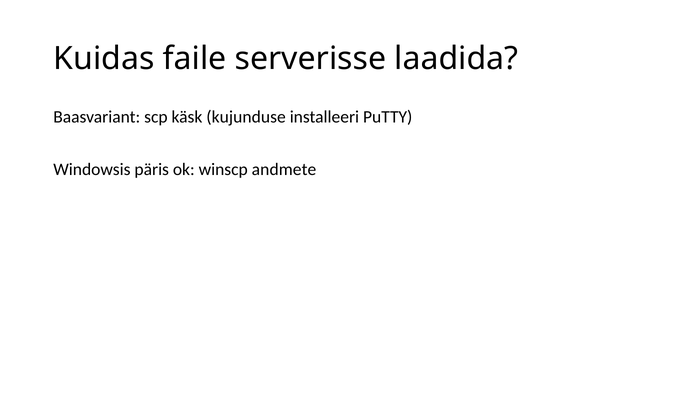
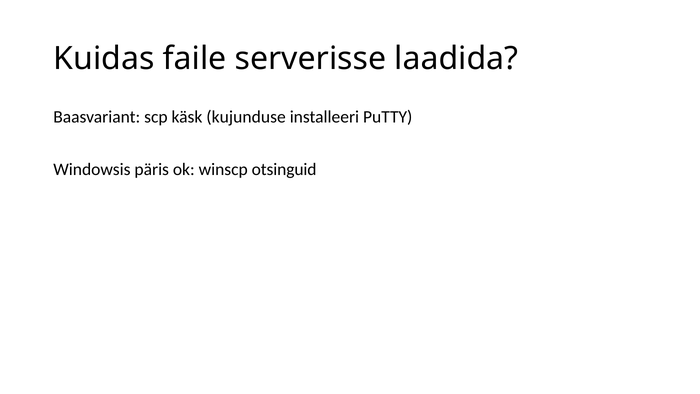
andmete: andmete -> otsinguid (284, 169)
